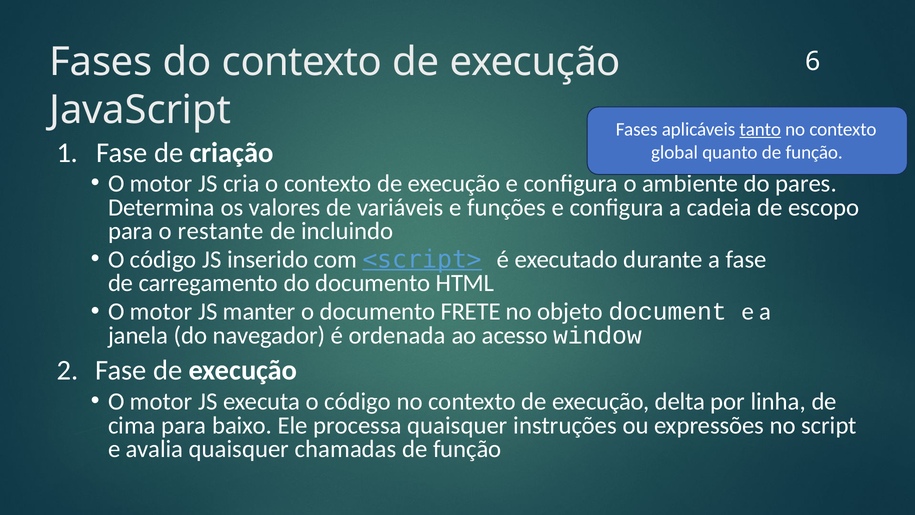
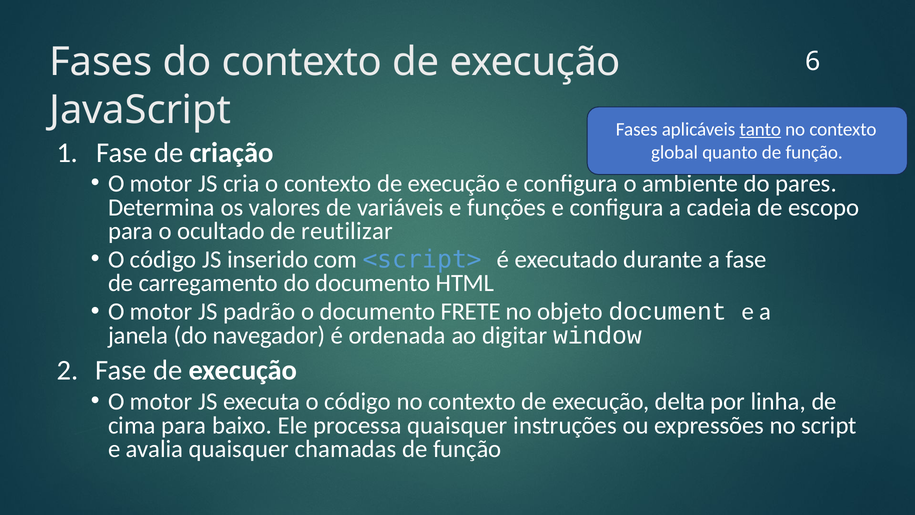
restante: restante -> ocultado (221, 231)
incluindo: incluindo -> reutilizar (347, 231)
<script> underline: present -> none (422, 259)
manter: manter -> padrão (259, 311)
acesso: acesso -> digitar (515, 335)
